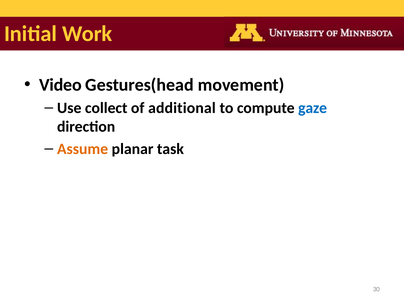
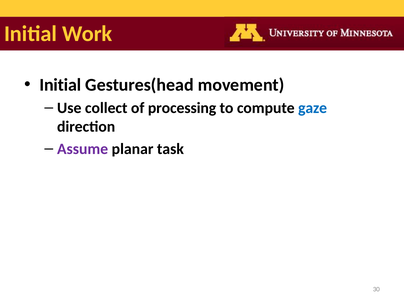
Video: Video -> Initial (60, 85)
additional: additional -> processing (182, 108)
Assume colour: orange -> purple (83, 149)
